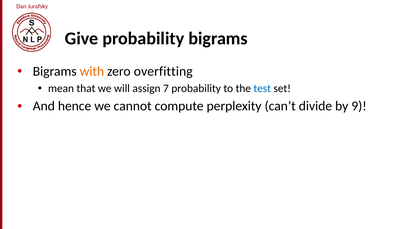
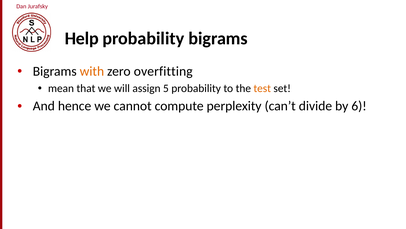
Give: Give -> Help (82, 38)
7: 7 -> 5 (166, 88)
test colour: blue -> orange (262, 88)
9: 9 -> 6 (359, 106)
